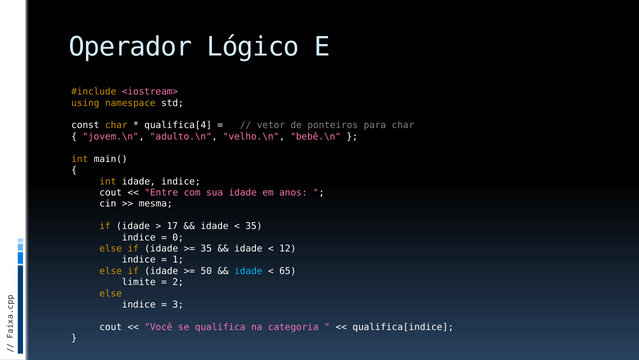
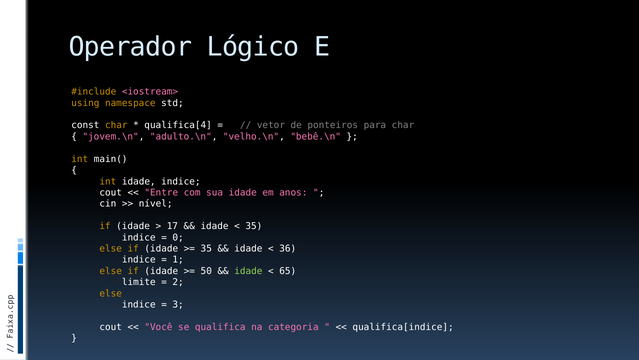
mesma: mesma -> nível (156, 204)
12: 12 -> 36 (288, 248)
idade colour: light blue -> light green (248, 271)
